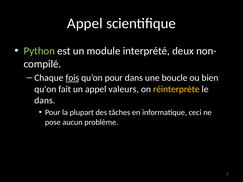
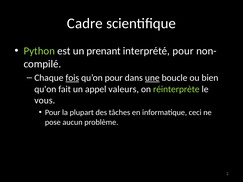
Appel: Appel -> Cadre (85, 24)
module: module -> prenant (104, 51)
interprété deux: deux -> pour (183, 51)
une underline: none -> present (152, 78)
réinterprète colour: yellow -> light green (176, 89)
dans: dans -> vous (45, 101)
